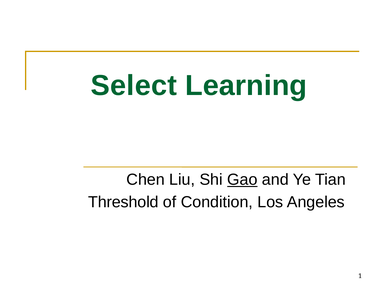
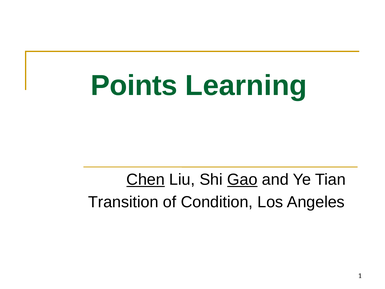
Select: Select -> Points (134, 85)
Chen underline: none -> present (146, 180)
Threshold: Threshold -> Transition (123, 202)
